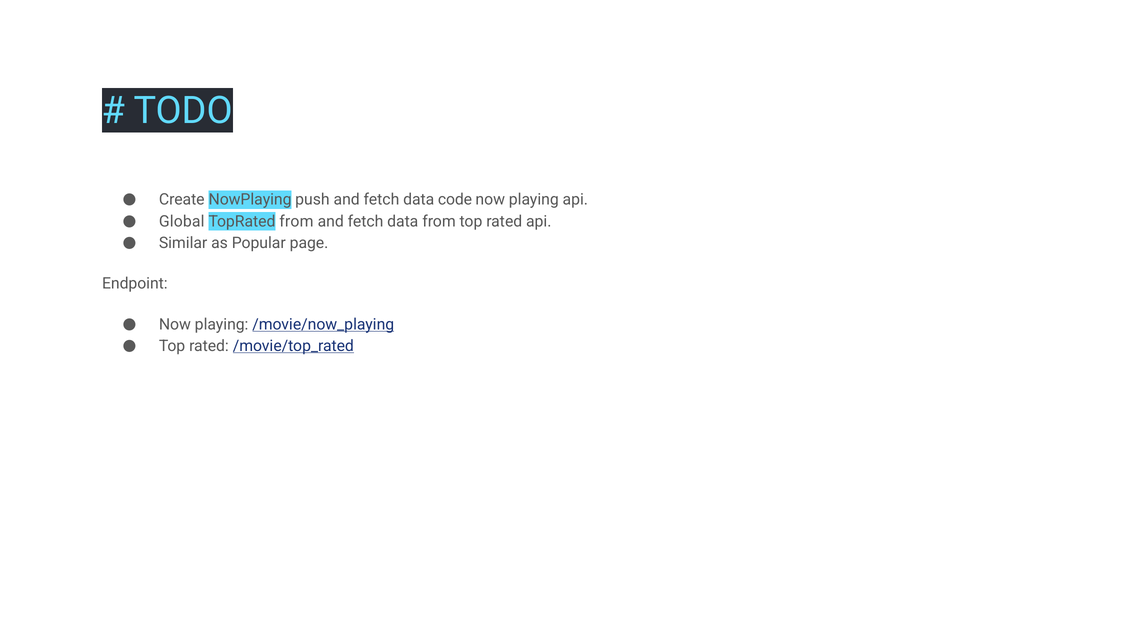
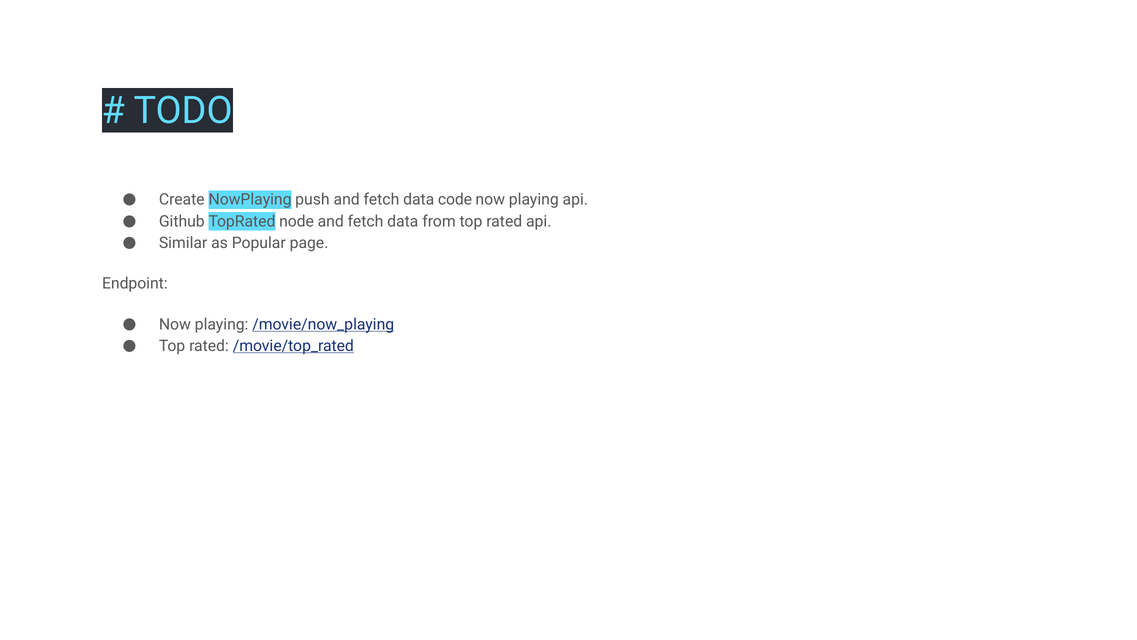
Global: Global -> Github (182, 221)
TopRated from: from -> node (297, 221)
